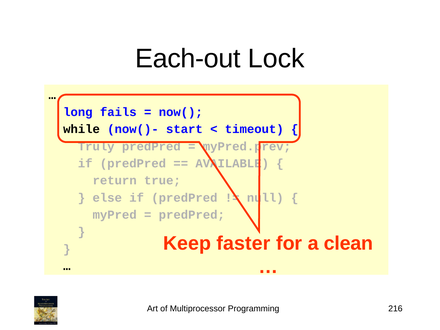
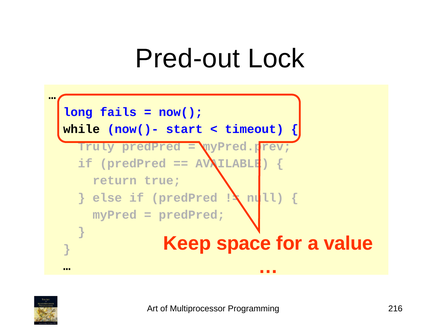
Each-out: Each-out -> Pred-out (188, 59)
faster: faster -> space (244, 243)
clean: clean -> value (348, 243)
